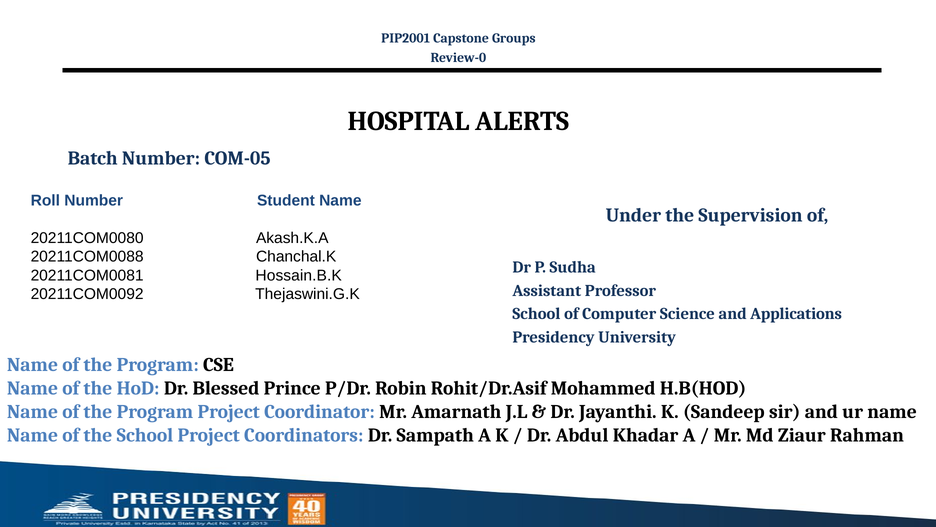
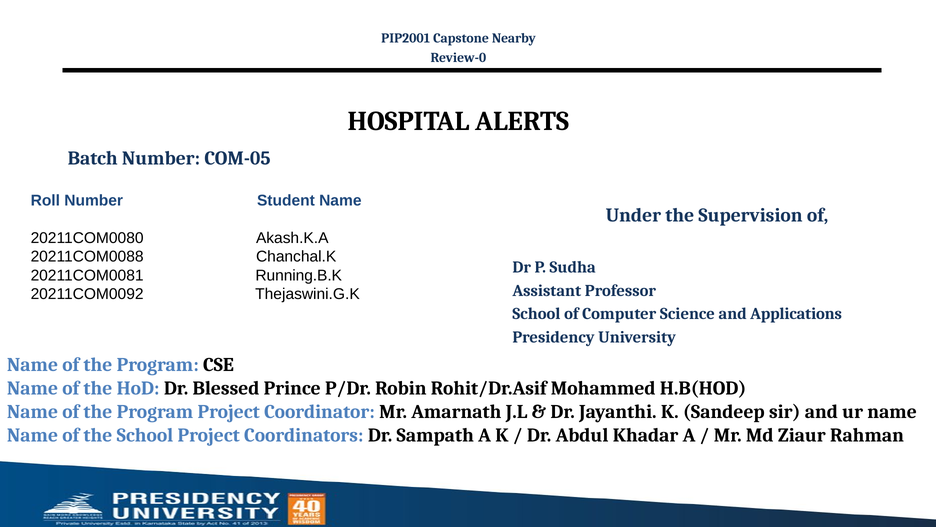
Groups: Groups -> Nearby (514, 38)
Hossain.B.K: Hossain.B.K -> Running.B.K (299, 275)
